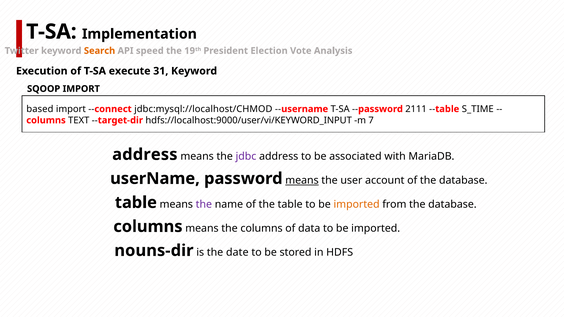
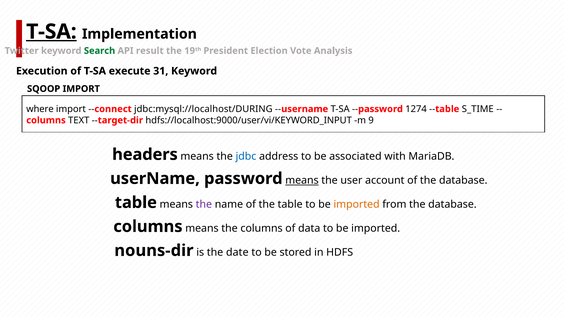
T-SA underline: none -> present (51, 32)
Search colour: orange -> green (100, 51)
speed: speed -> result (150, 51)
based: based -> where (40, 109)
jdbc:mysql://localhost/CHMOD: jdbc:mysql://localhost/CHMOD -> jdbc:mysql://localhost/DURING (203, 109)
2111: 2111 -> 1274 (416, 109)
7: 7 -> 9 (371, 120)
address: address -> headers (145, 155)
jdbc colour: purple -> blue (246, 157)
